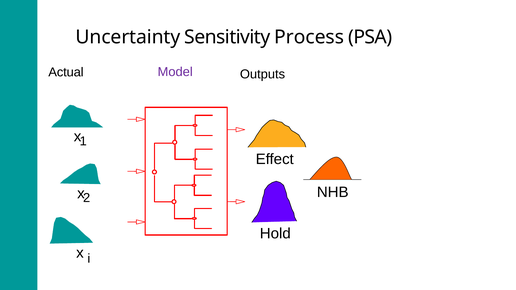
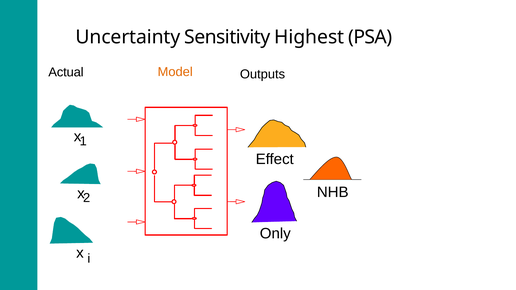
Process: Process -> Highest (309, 37)
Model colour: purple -> orange (175, 72)
Hold: Hold -> Only (275, 234)
